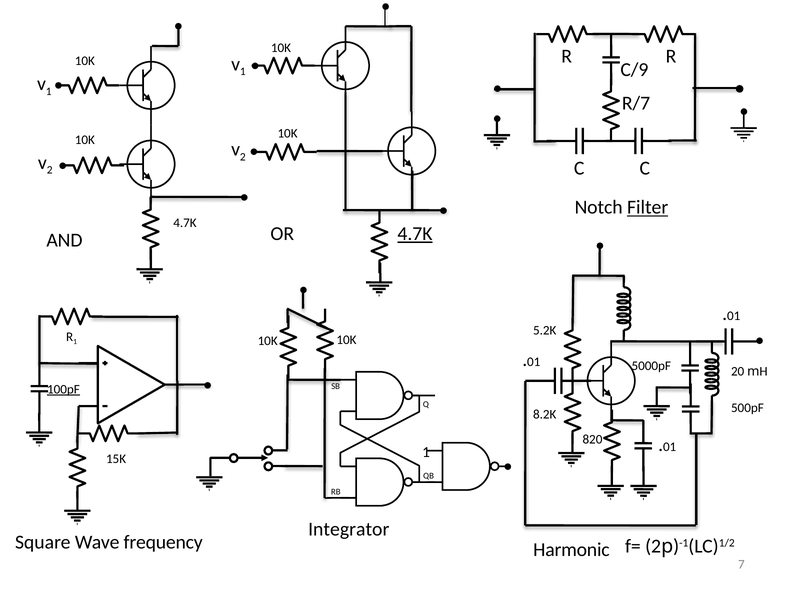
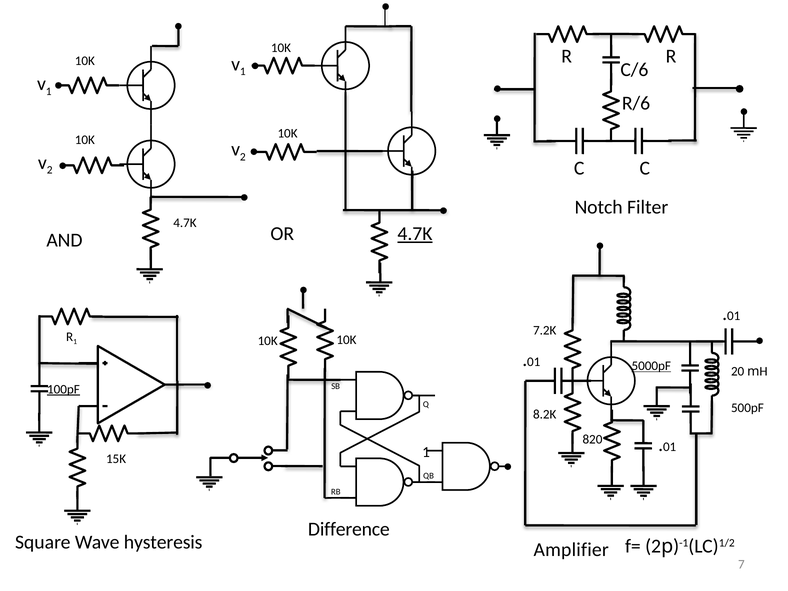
C/9: C/9 -> C/6 (634, 70)
R/7: R/7 -> R/6 (636, 103)
Filter underline: present -> none (648, 207)
5.2K: 5.2K -> 7.2K (545, 330)
5000pF underline: none -> present (651, 366)
Integrator: Integrator -> Difference (349, 529)
frequency: frequency -> hysteresis (163, 542)
Harmonic: Harmonic -> Amplifier (571, 550)
